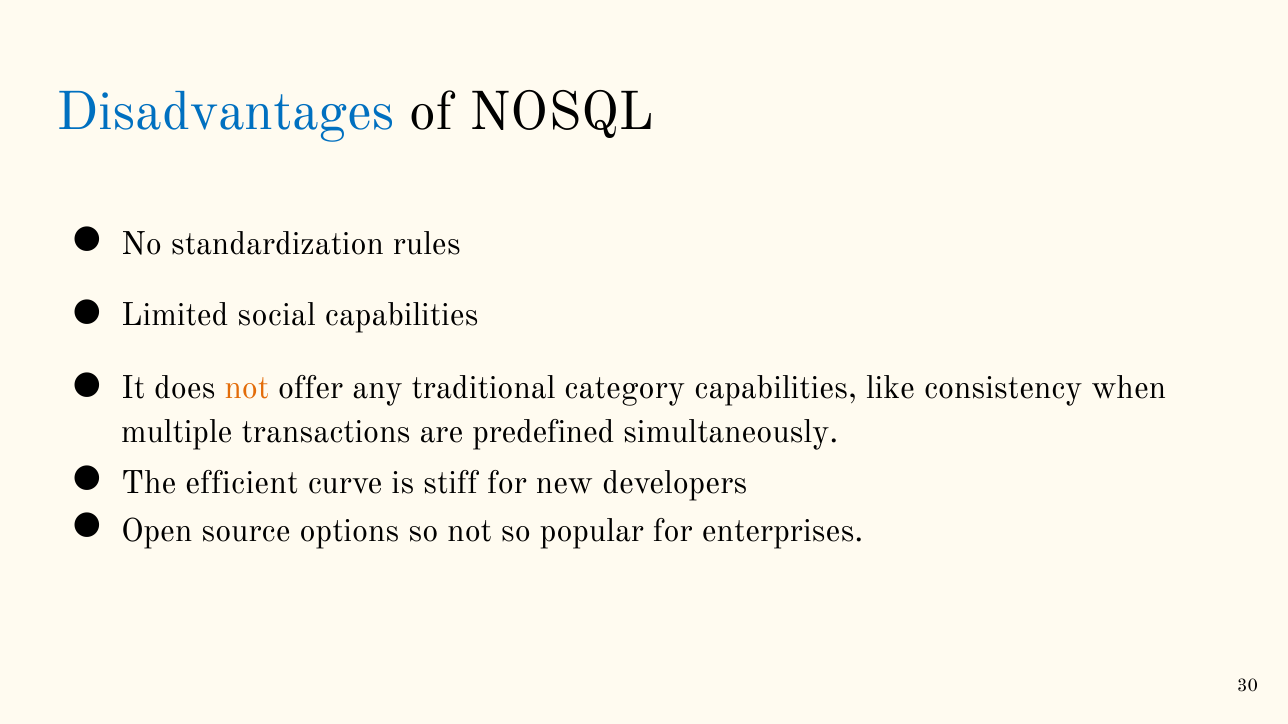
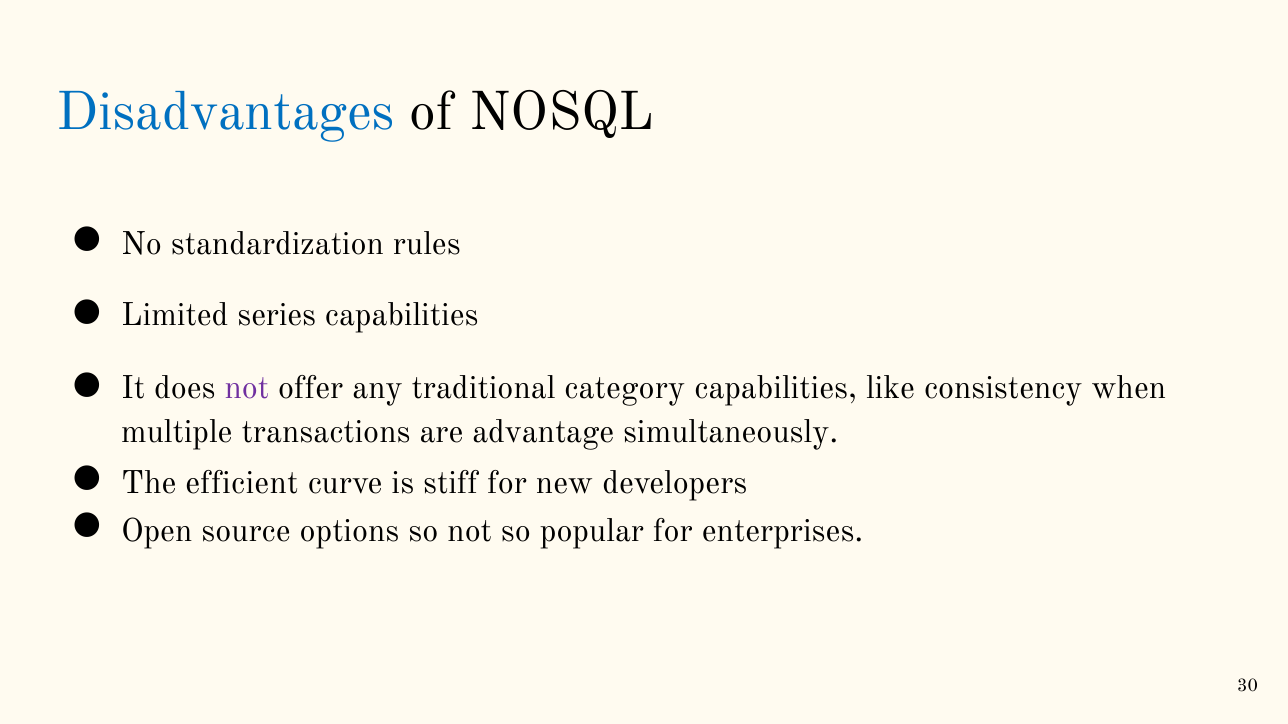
social: social -> series (277, 315)
not colour: orange -> purple (247, 388)
predefined: predefined -> advantage (543, 432)
